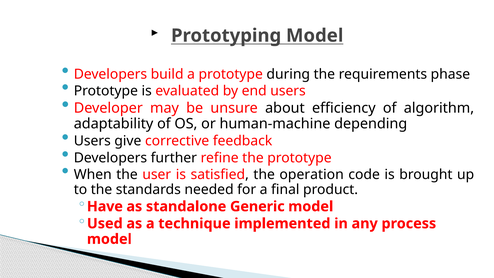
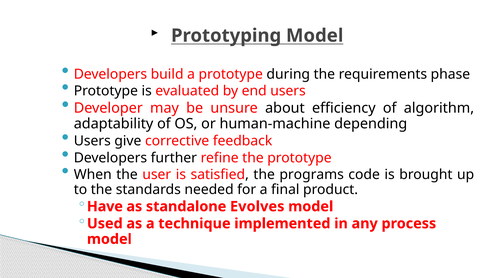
operation: operation -> programs (312, 175)
Generic: Generic -> Evolves (257, 206)
